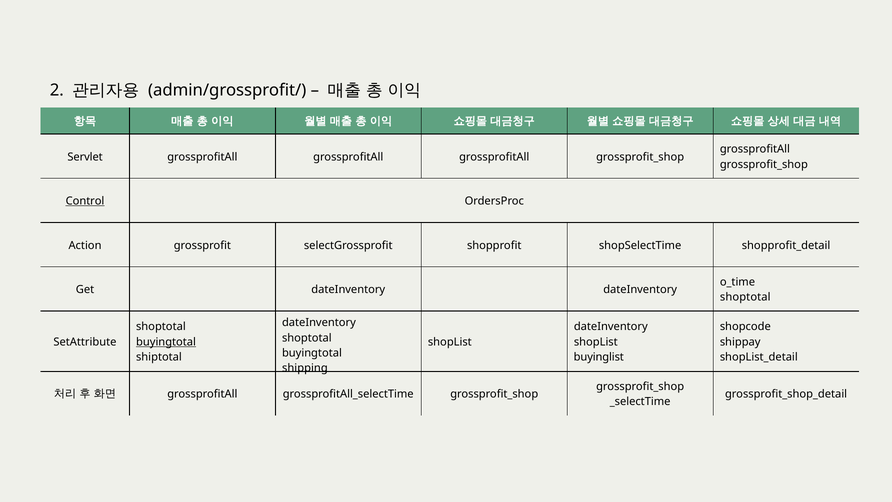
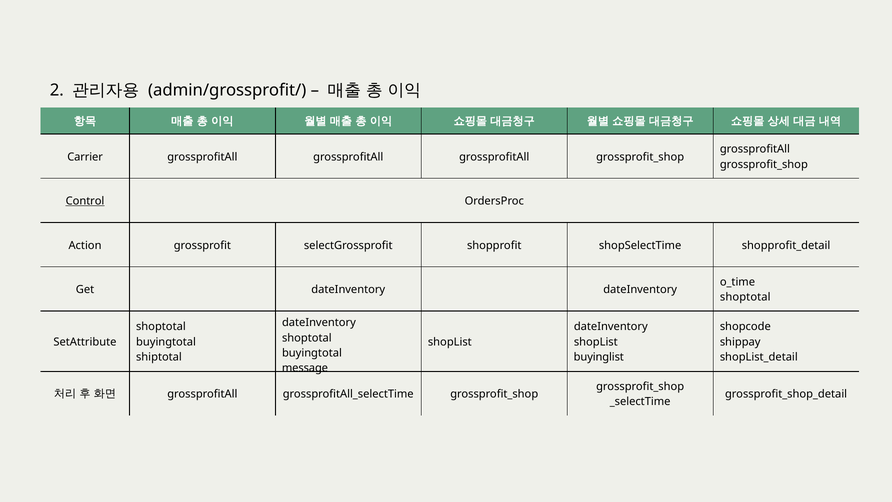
Servlet: Servlet -> Carrier (85, 157)
buyingtotal underline: present -> none (166, 342)
shipping: shipping -> message (305, 368)
